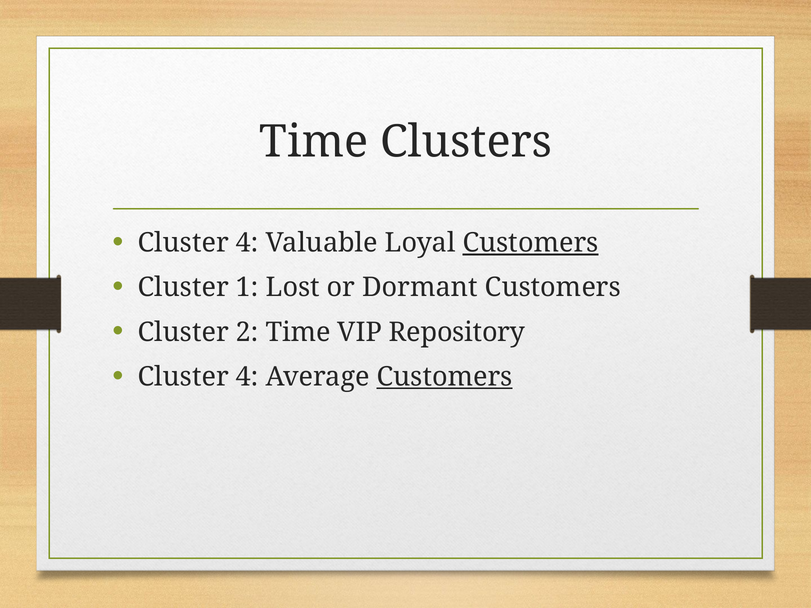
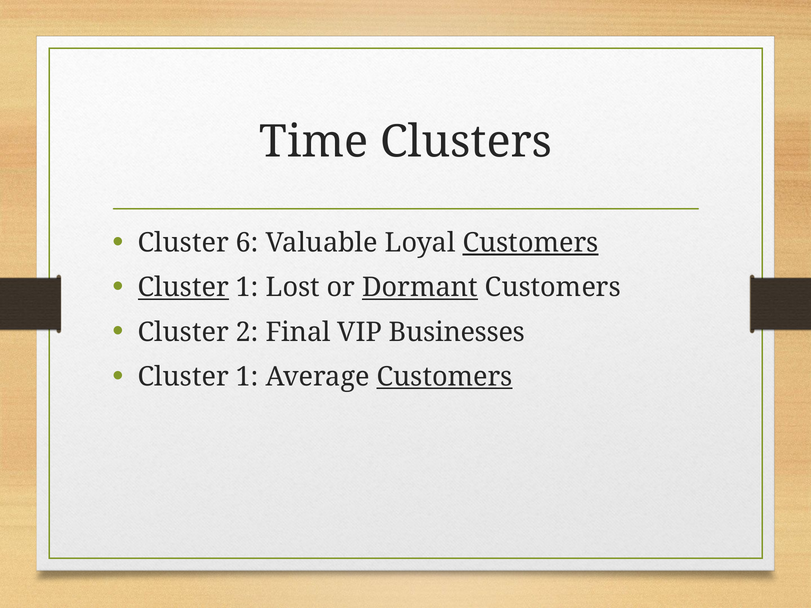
4: 4 -> 6 (247, 243)
Cluster underline: none -> present (183, 288)
Dormant underline: none -> present (420, 288)
2 Time: Time -> Final (298, 332)
Repository: Repository -> Businesses (457, 332)
4: 4 -> 1 (247, 377)
